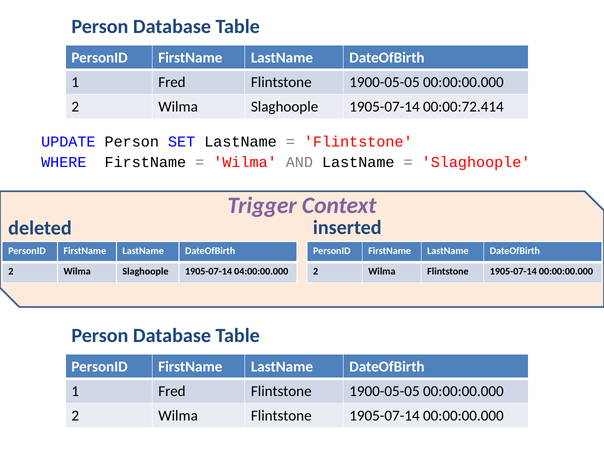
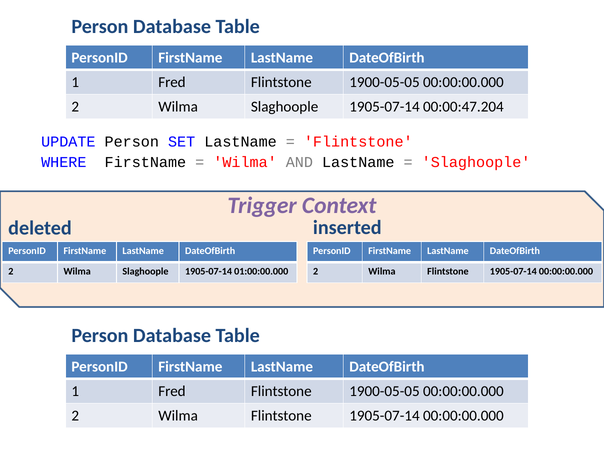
00:00:72.414: 00:00:72.414 -> 00:00:47.204 (463, 107)
04:00:00.000: 04:00:00.000 -> 01:00:00.000 (261, 271)
